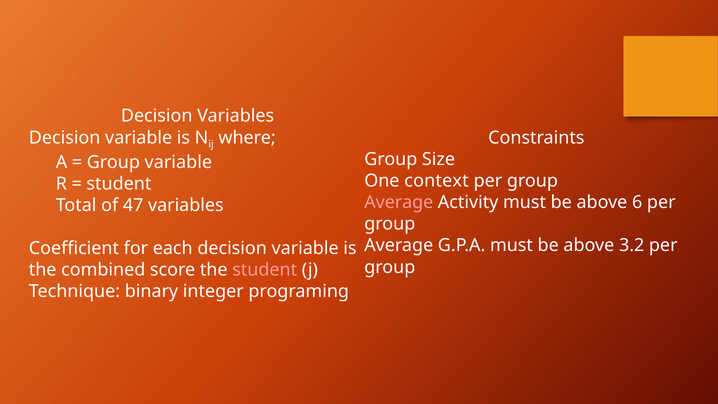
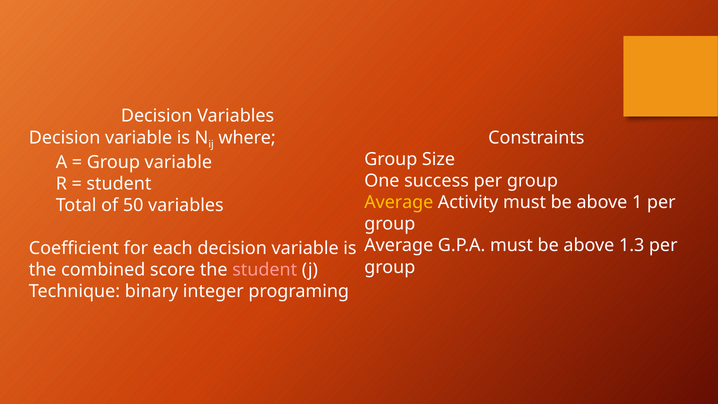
context: context -> success (437, 181)
Average colour: pink -> yellow (399, 202)
6: 6 -> 1 (637, 202)
47: 47 -> 50 (133, 205)
3.2: 3.2 -> 1.3 (632, 245)
